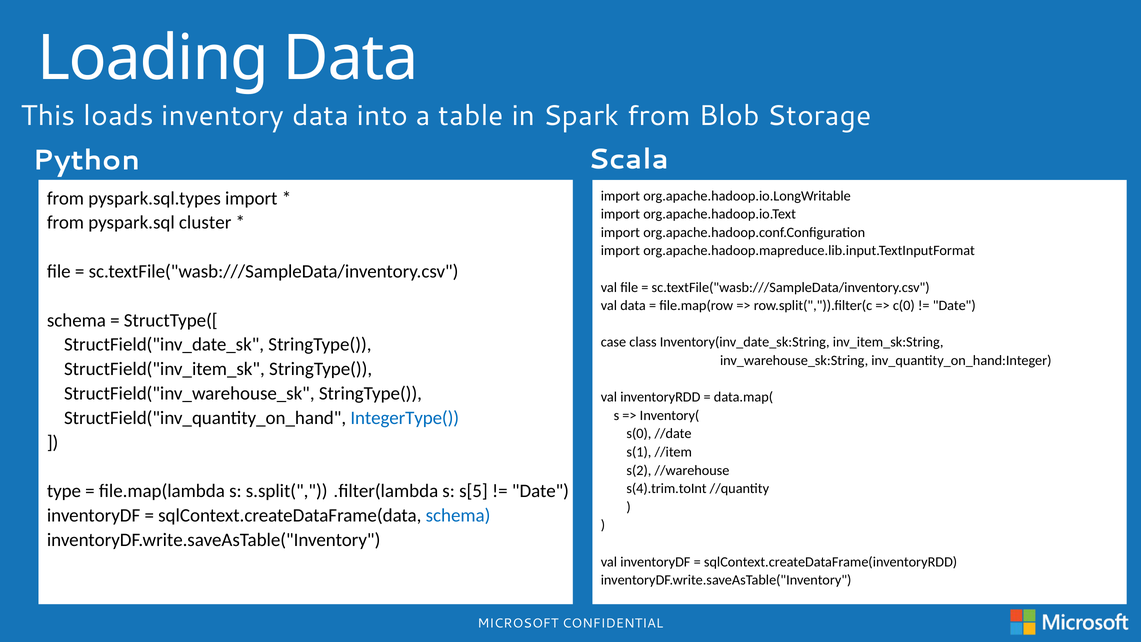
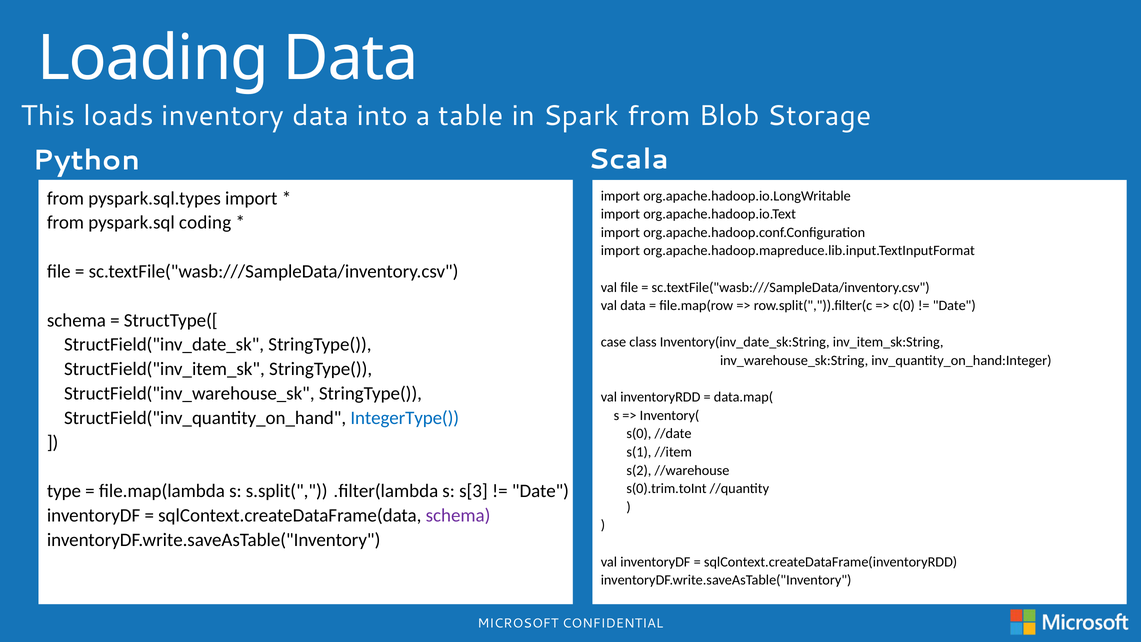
cluster: cluster -> coding (205, 223)
s(4).trim.toInt: s(4).trim.toInt -> s(0).trim.toInt (667, 489)
s[5: s[5 -> s[3 (473, 491)
schema colour: blue -> purple (458, 515)
